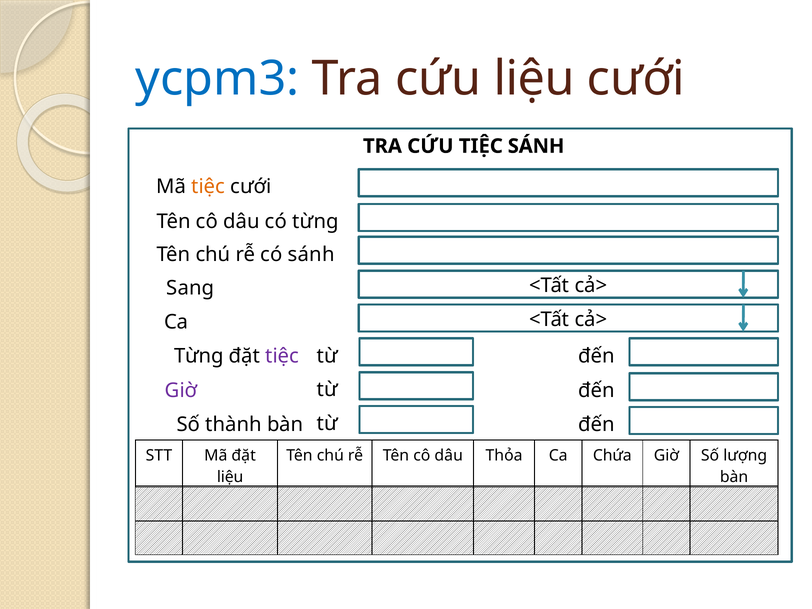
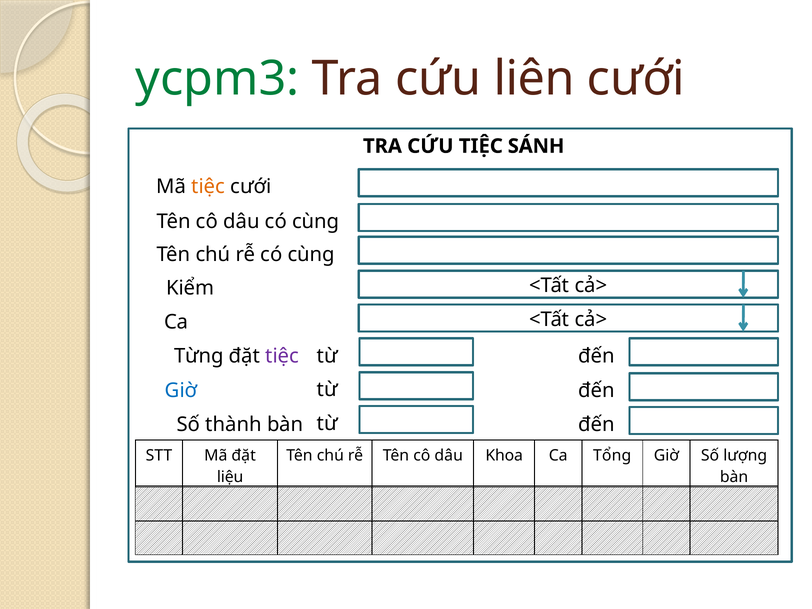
ycpm3 colour: blue -> green (217, 79)
cứu liệu: liệu -> liên (534, 79)
dâu có từng: từng -> cùng (316, 222)
rễ có sánh: sánh -> cùng (311, 254)
Sang: Sang -> Kiểm (190, 288)
Giờ colour: purple -> blue (181, 391)
Thỏa: Thỏa -> Khoa (504, 456)
Chứa: Chứa -> Tổng (612, 456)
